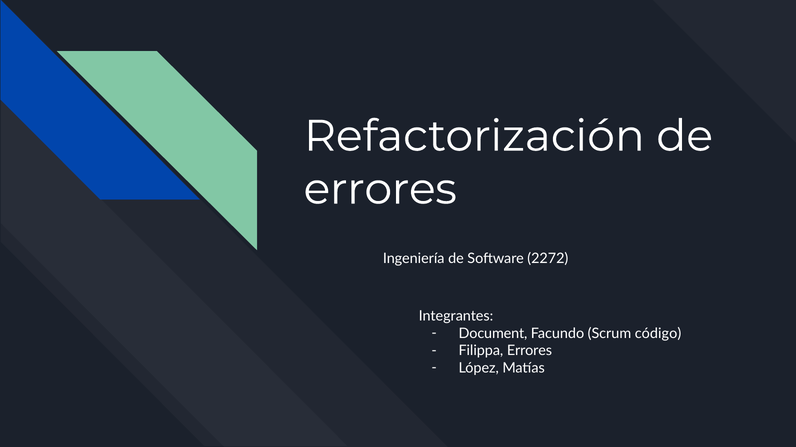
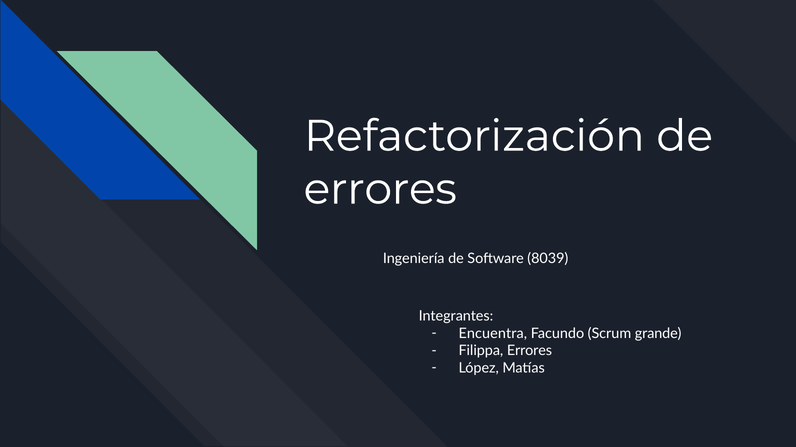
2272: 2272 -> 8039 (548, 259)
Document: Document -> Encuentra (493, 334)
código: código -> grande (658, 334)
